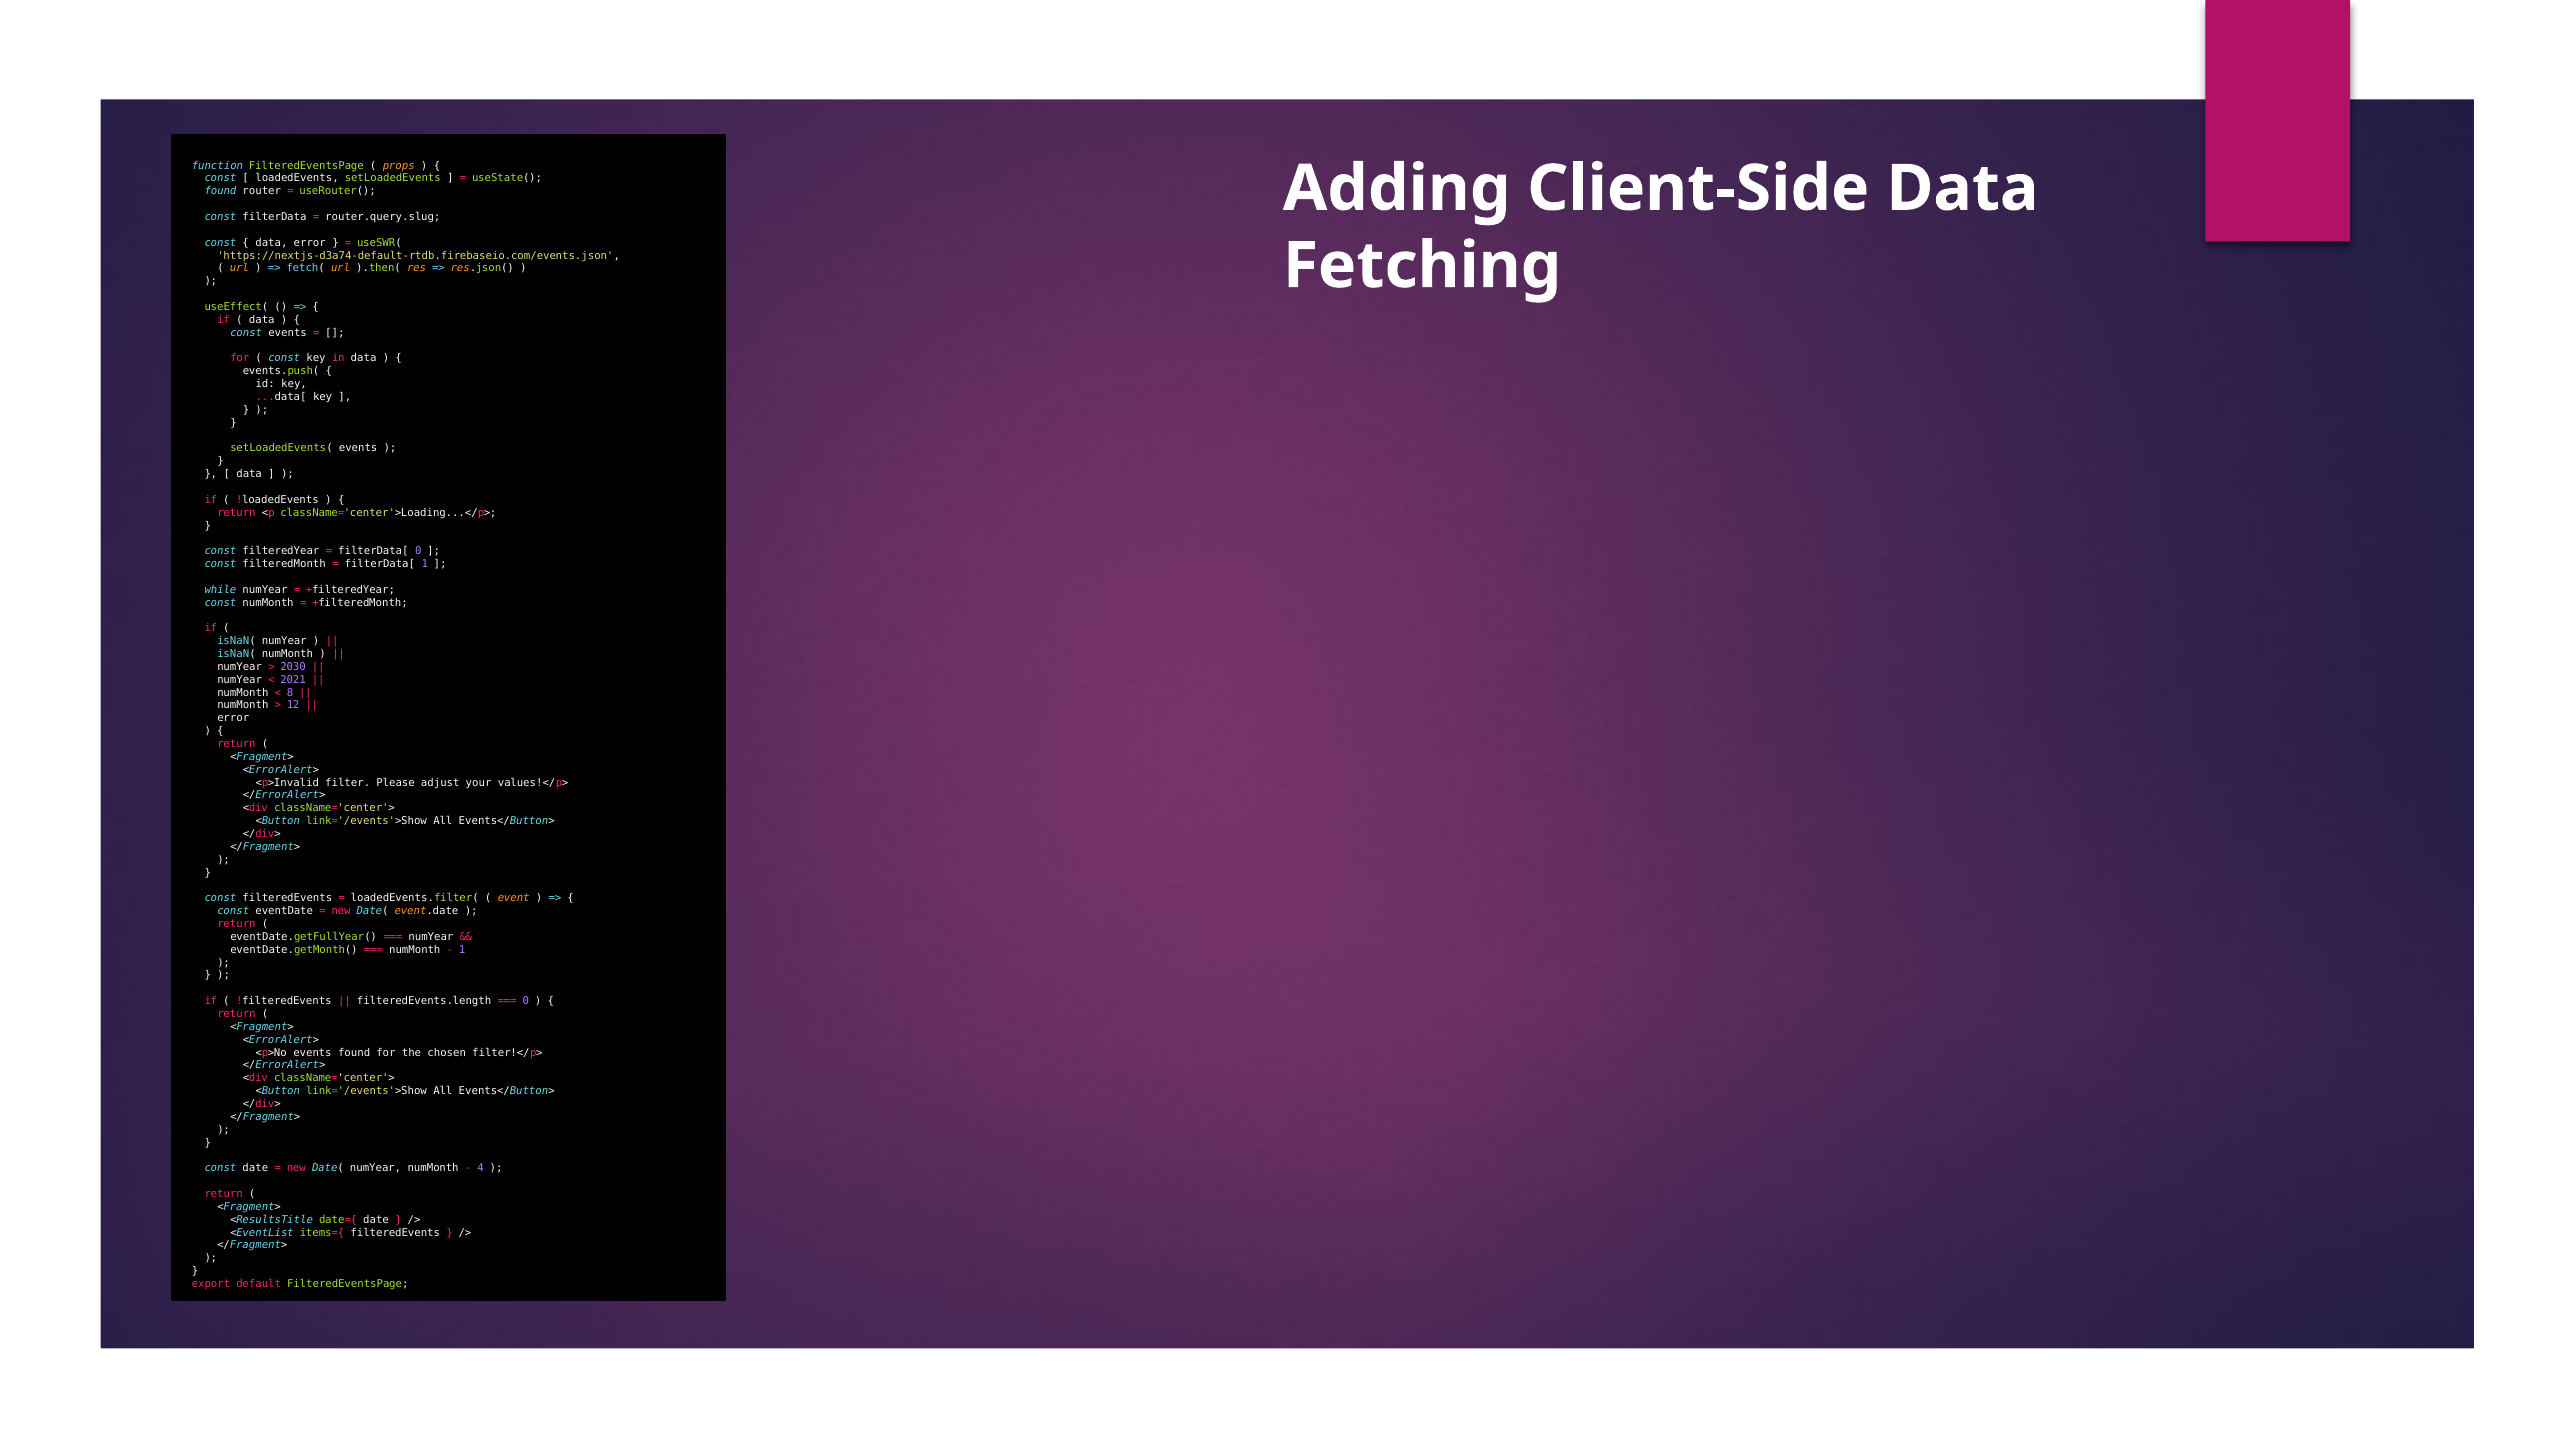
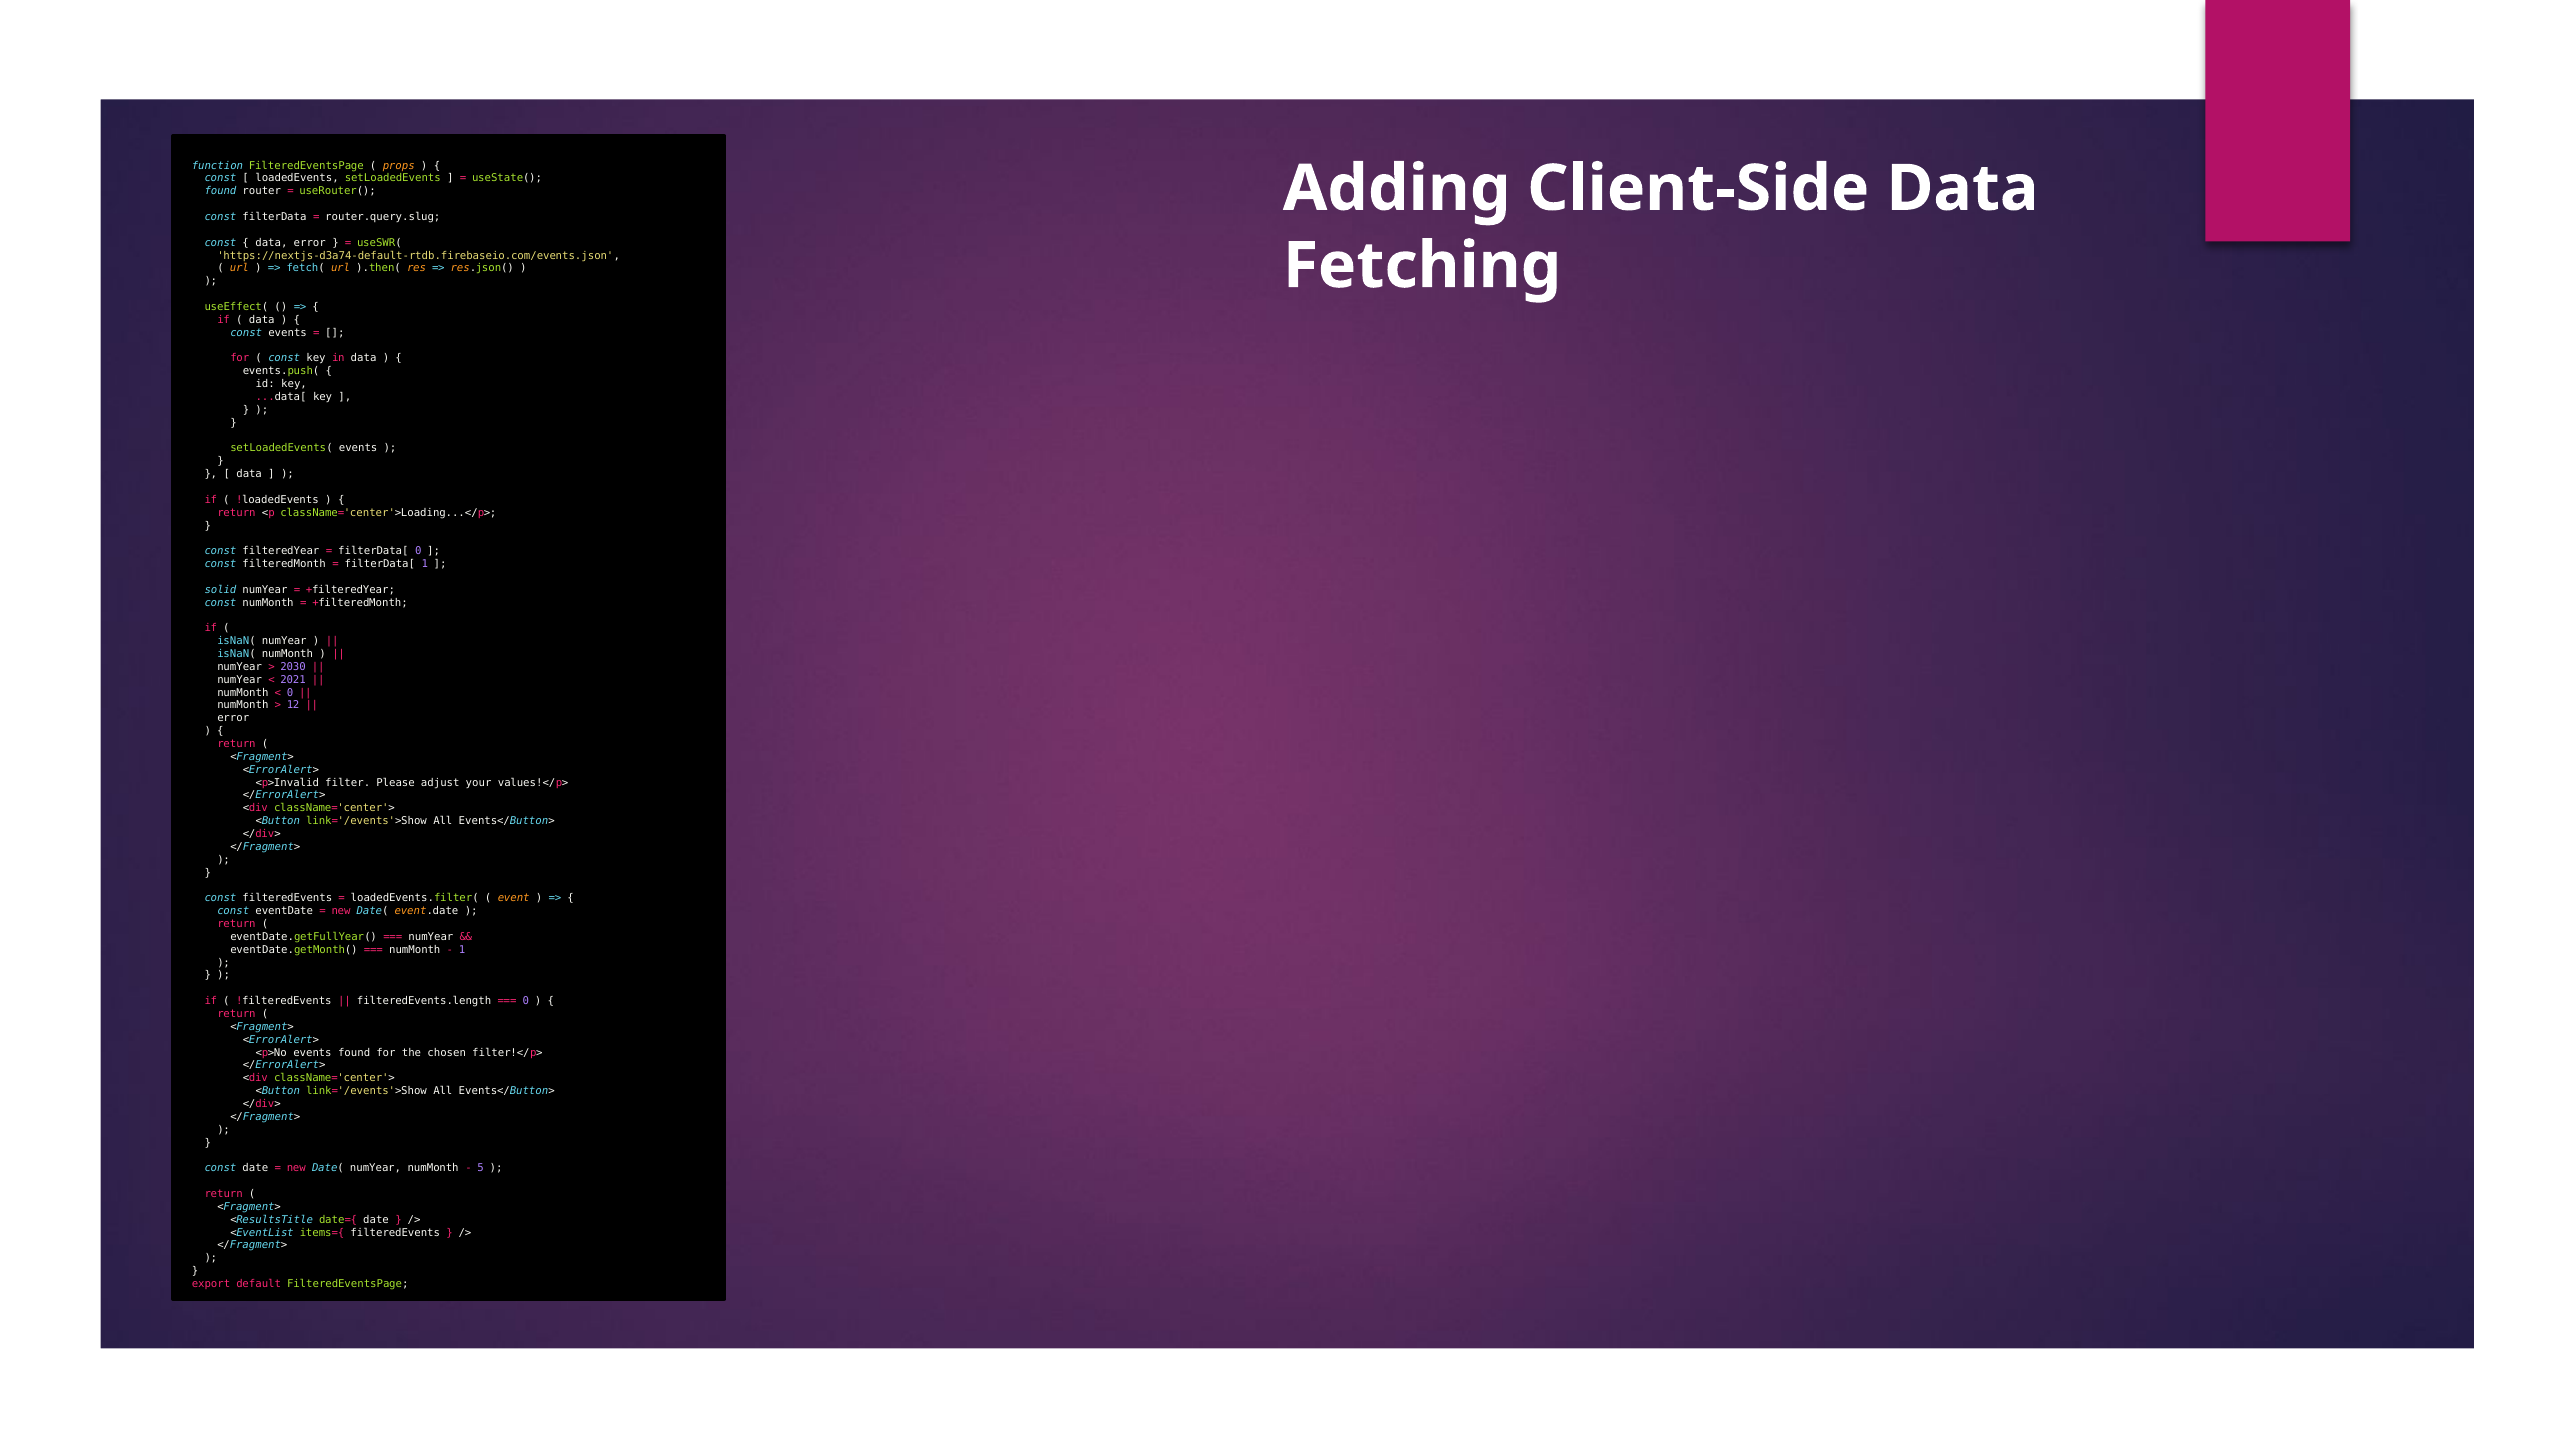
while: while -> solid (220, 590)
8: 8 -> 0 (290, 693)
4: 4 -> 5 (481, 1168)
